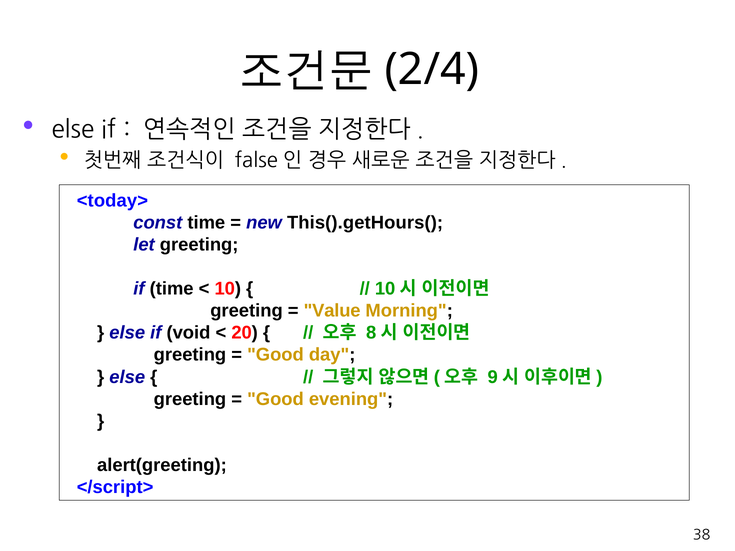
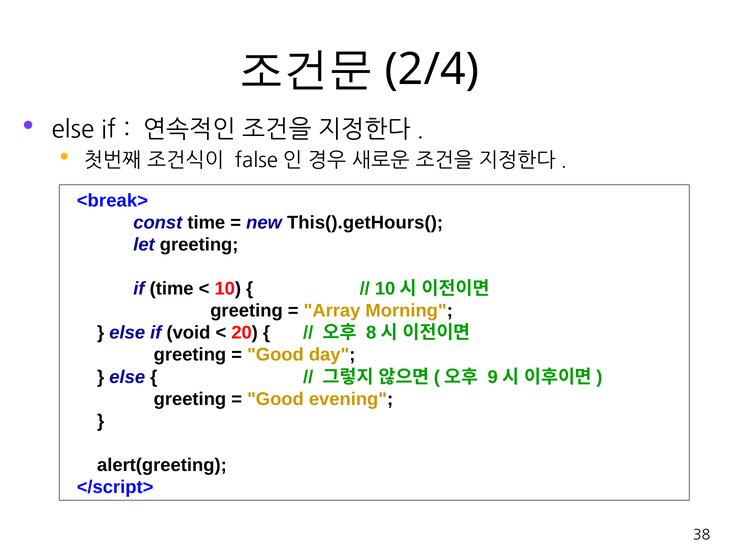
<today>: <today> -> <break> (112, 201)
Value: Value -> Array (332, 311)
